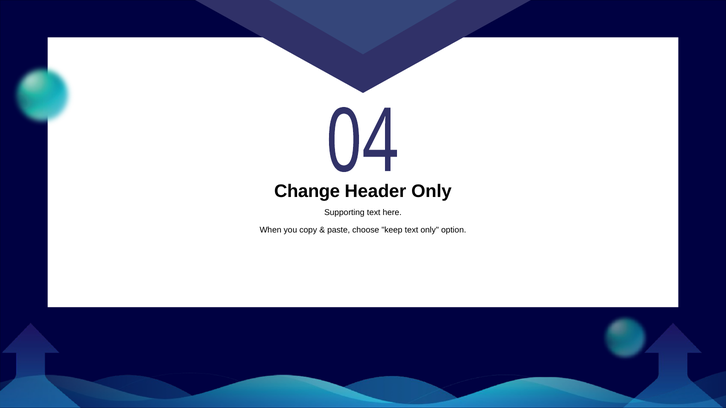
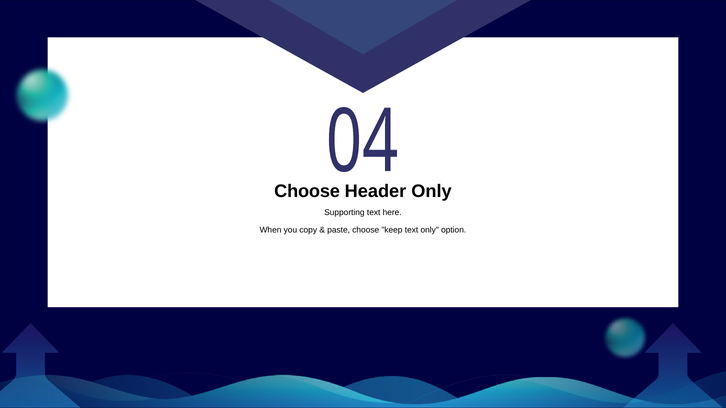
Change: Change -> Choose (307, 192)
